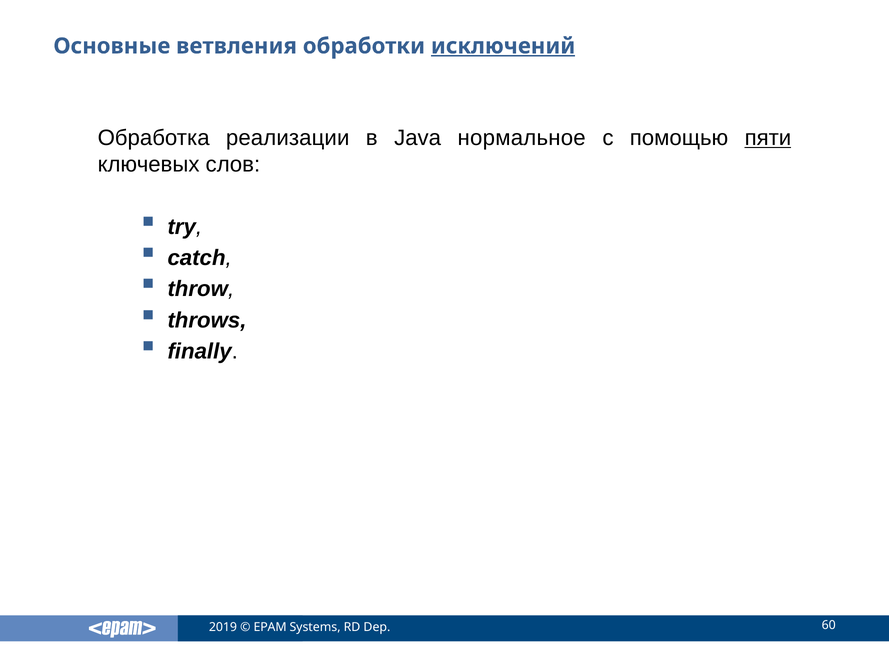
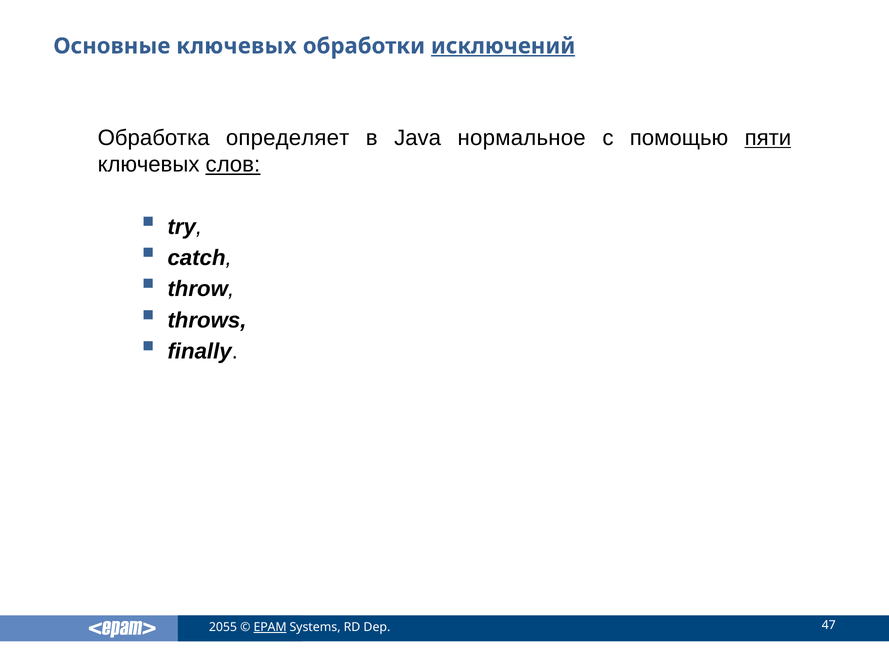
Основные ветвления: ветвления -> ключевых (236, 46)
реализации: реализации -> определяет (288, 138)
слов underline: none -> present (233, 164)
2019: 2019 -> 2055 (223, 627)
EPAM underline: none -> present (270, 627)
60: 60 -> 47 (829, 625)
